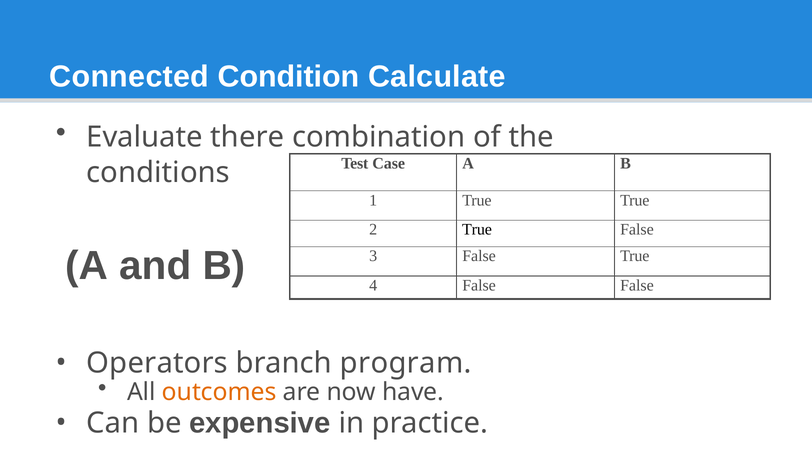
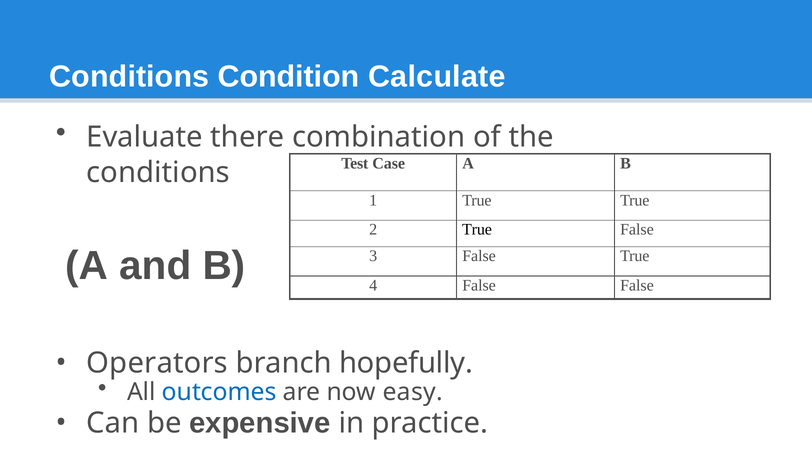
Connected: Connected -> Conditions (129, 77)
program: program -> hopefully (406, 363)
outcomes colour: orange -> blue (219, 392)
have: have -> easy (413, 392)
